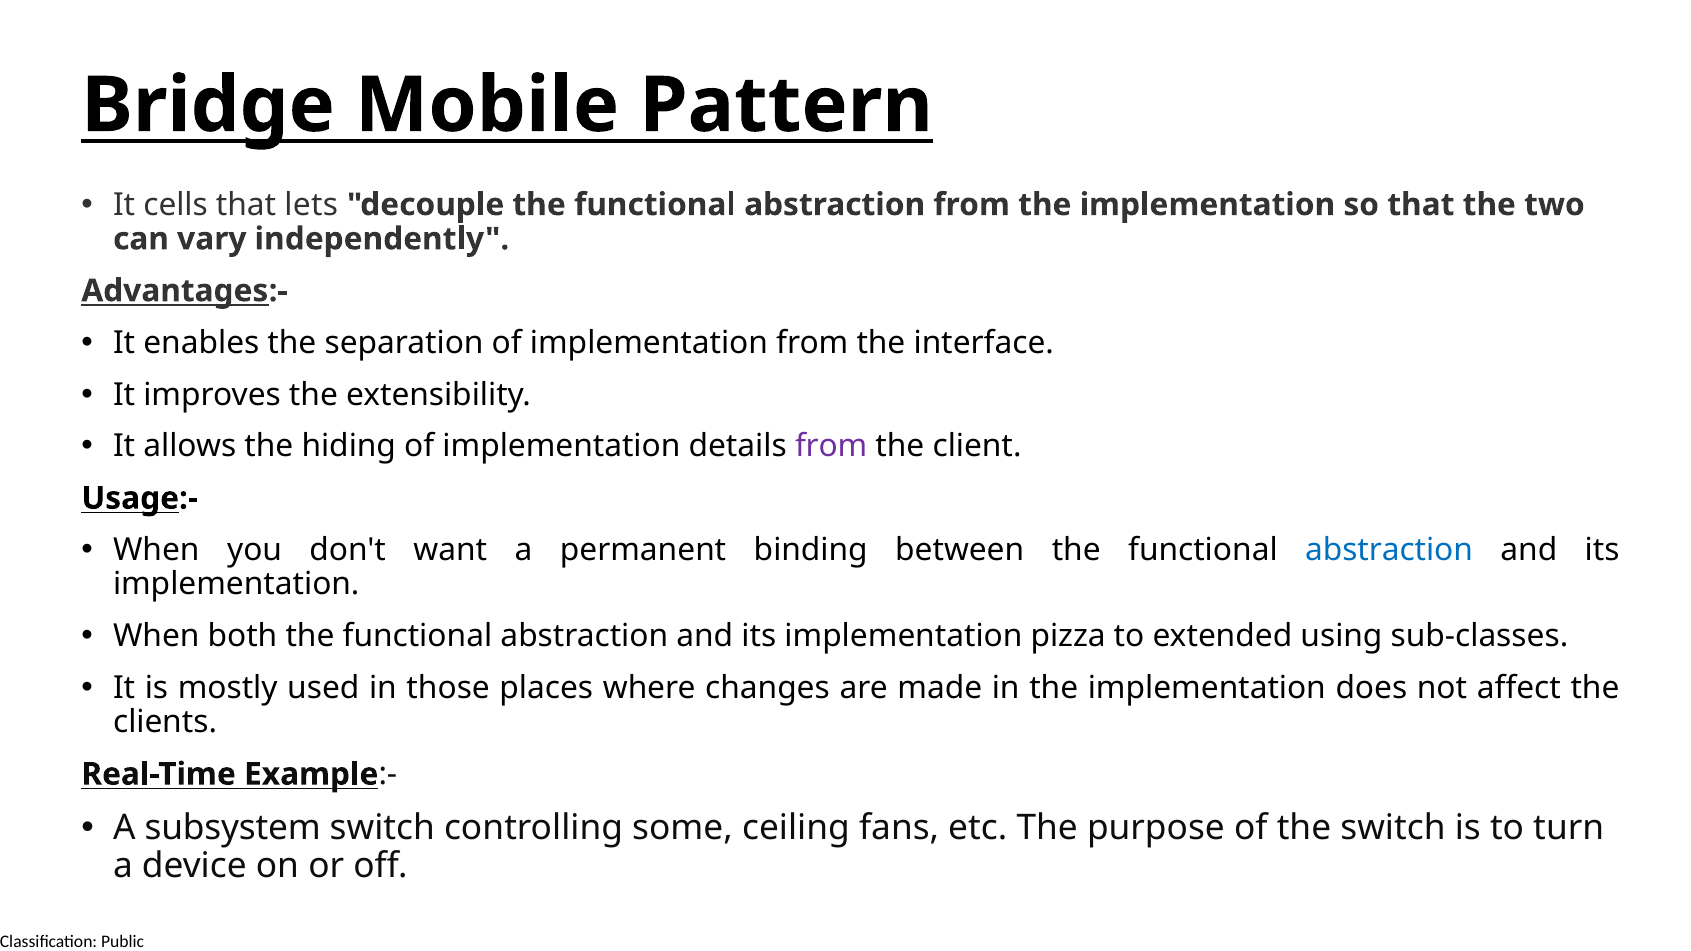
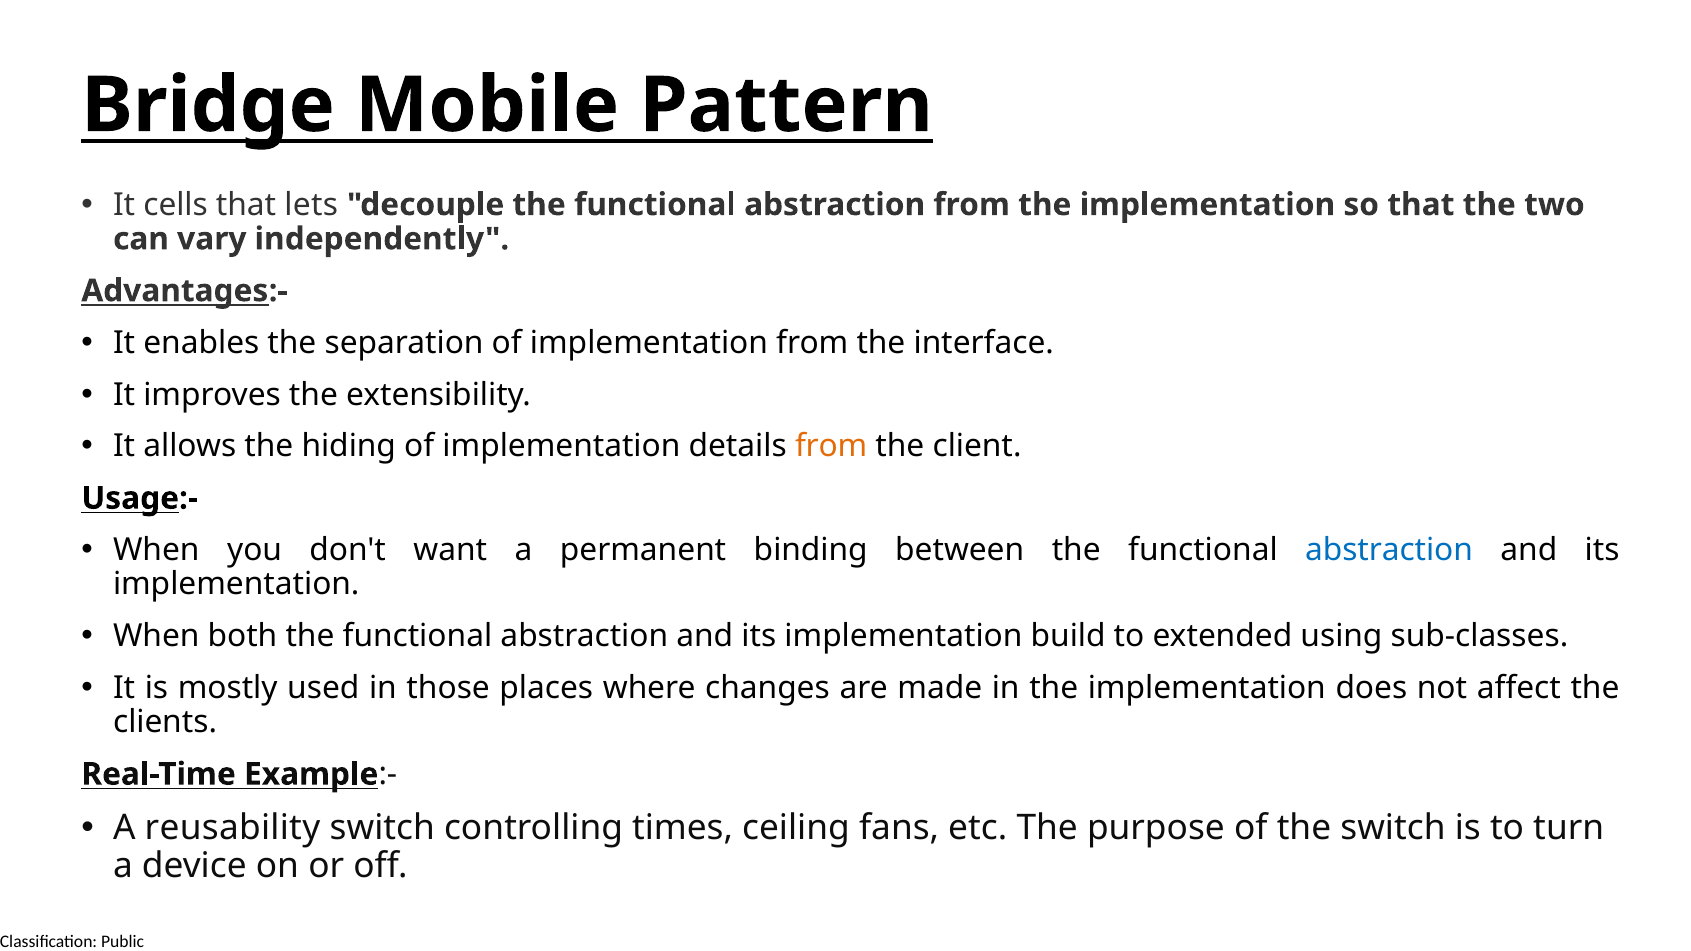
from colour: purple -> orange (831, 447)
pizza: pizza -> build (1068, 636)
subsystem: subsystem -> reusability (232, 828)
some: some -> times (683, 828)
